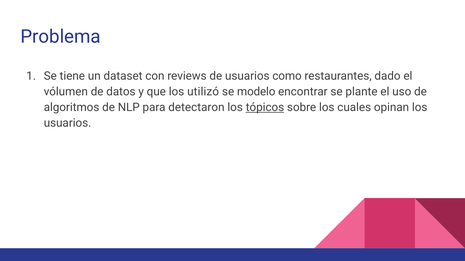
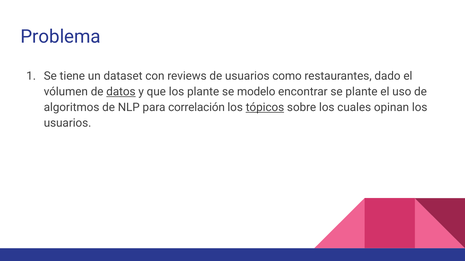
datos underline: none -> present (121, 92)
los utilizó: utilizó -> plante (203, 92)
detectaron: detectaron -> correlación (197, 107)
